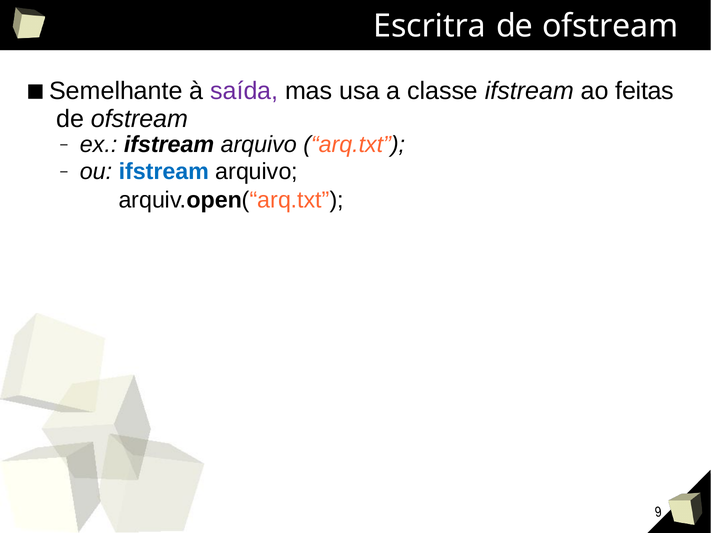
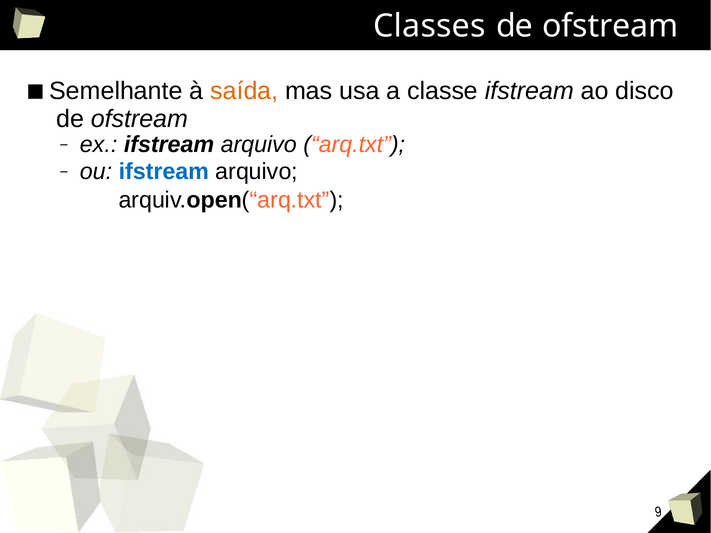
Escritra: Escritra -> Classes (429, 26)
saída colour: purple -> orange (244, 91)
feitas: feitas -> disco (645, 91)
